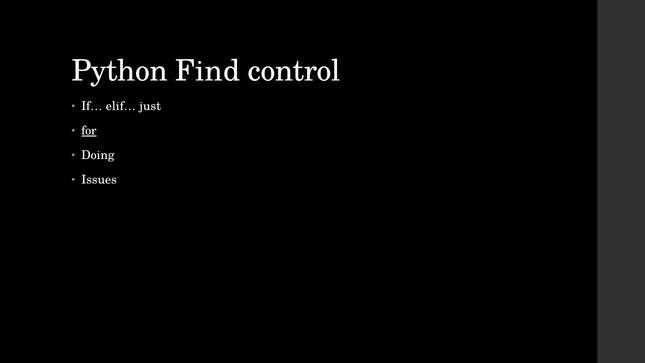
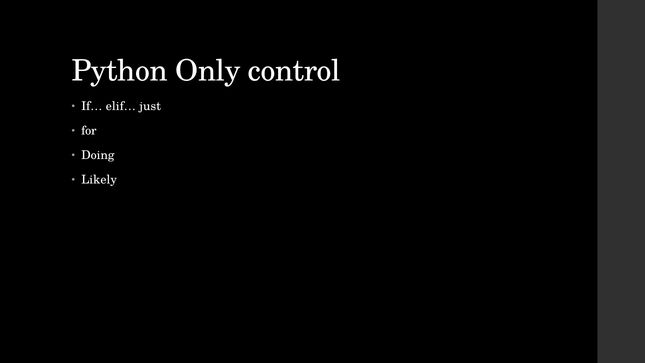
Find: Find -> Only (208, 71)
for underline: present -> none (89, 131)
Issues: Issues -> Likely (99, 180)
